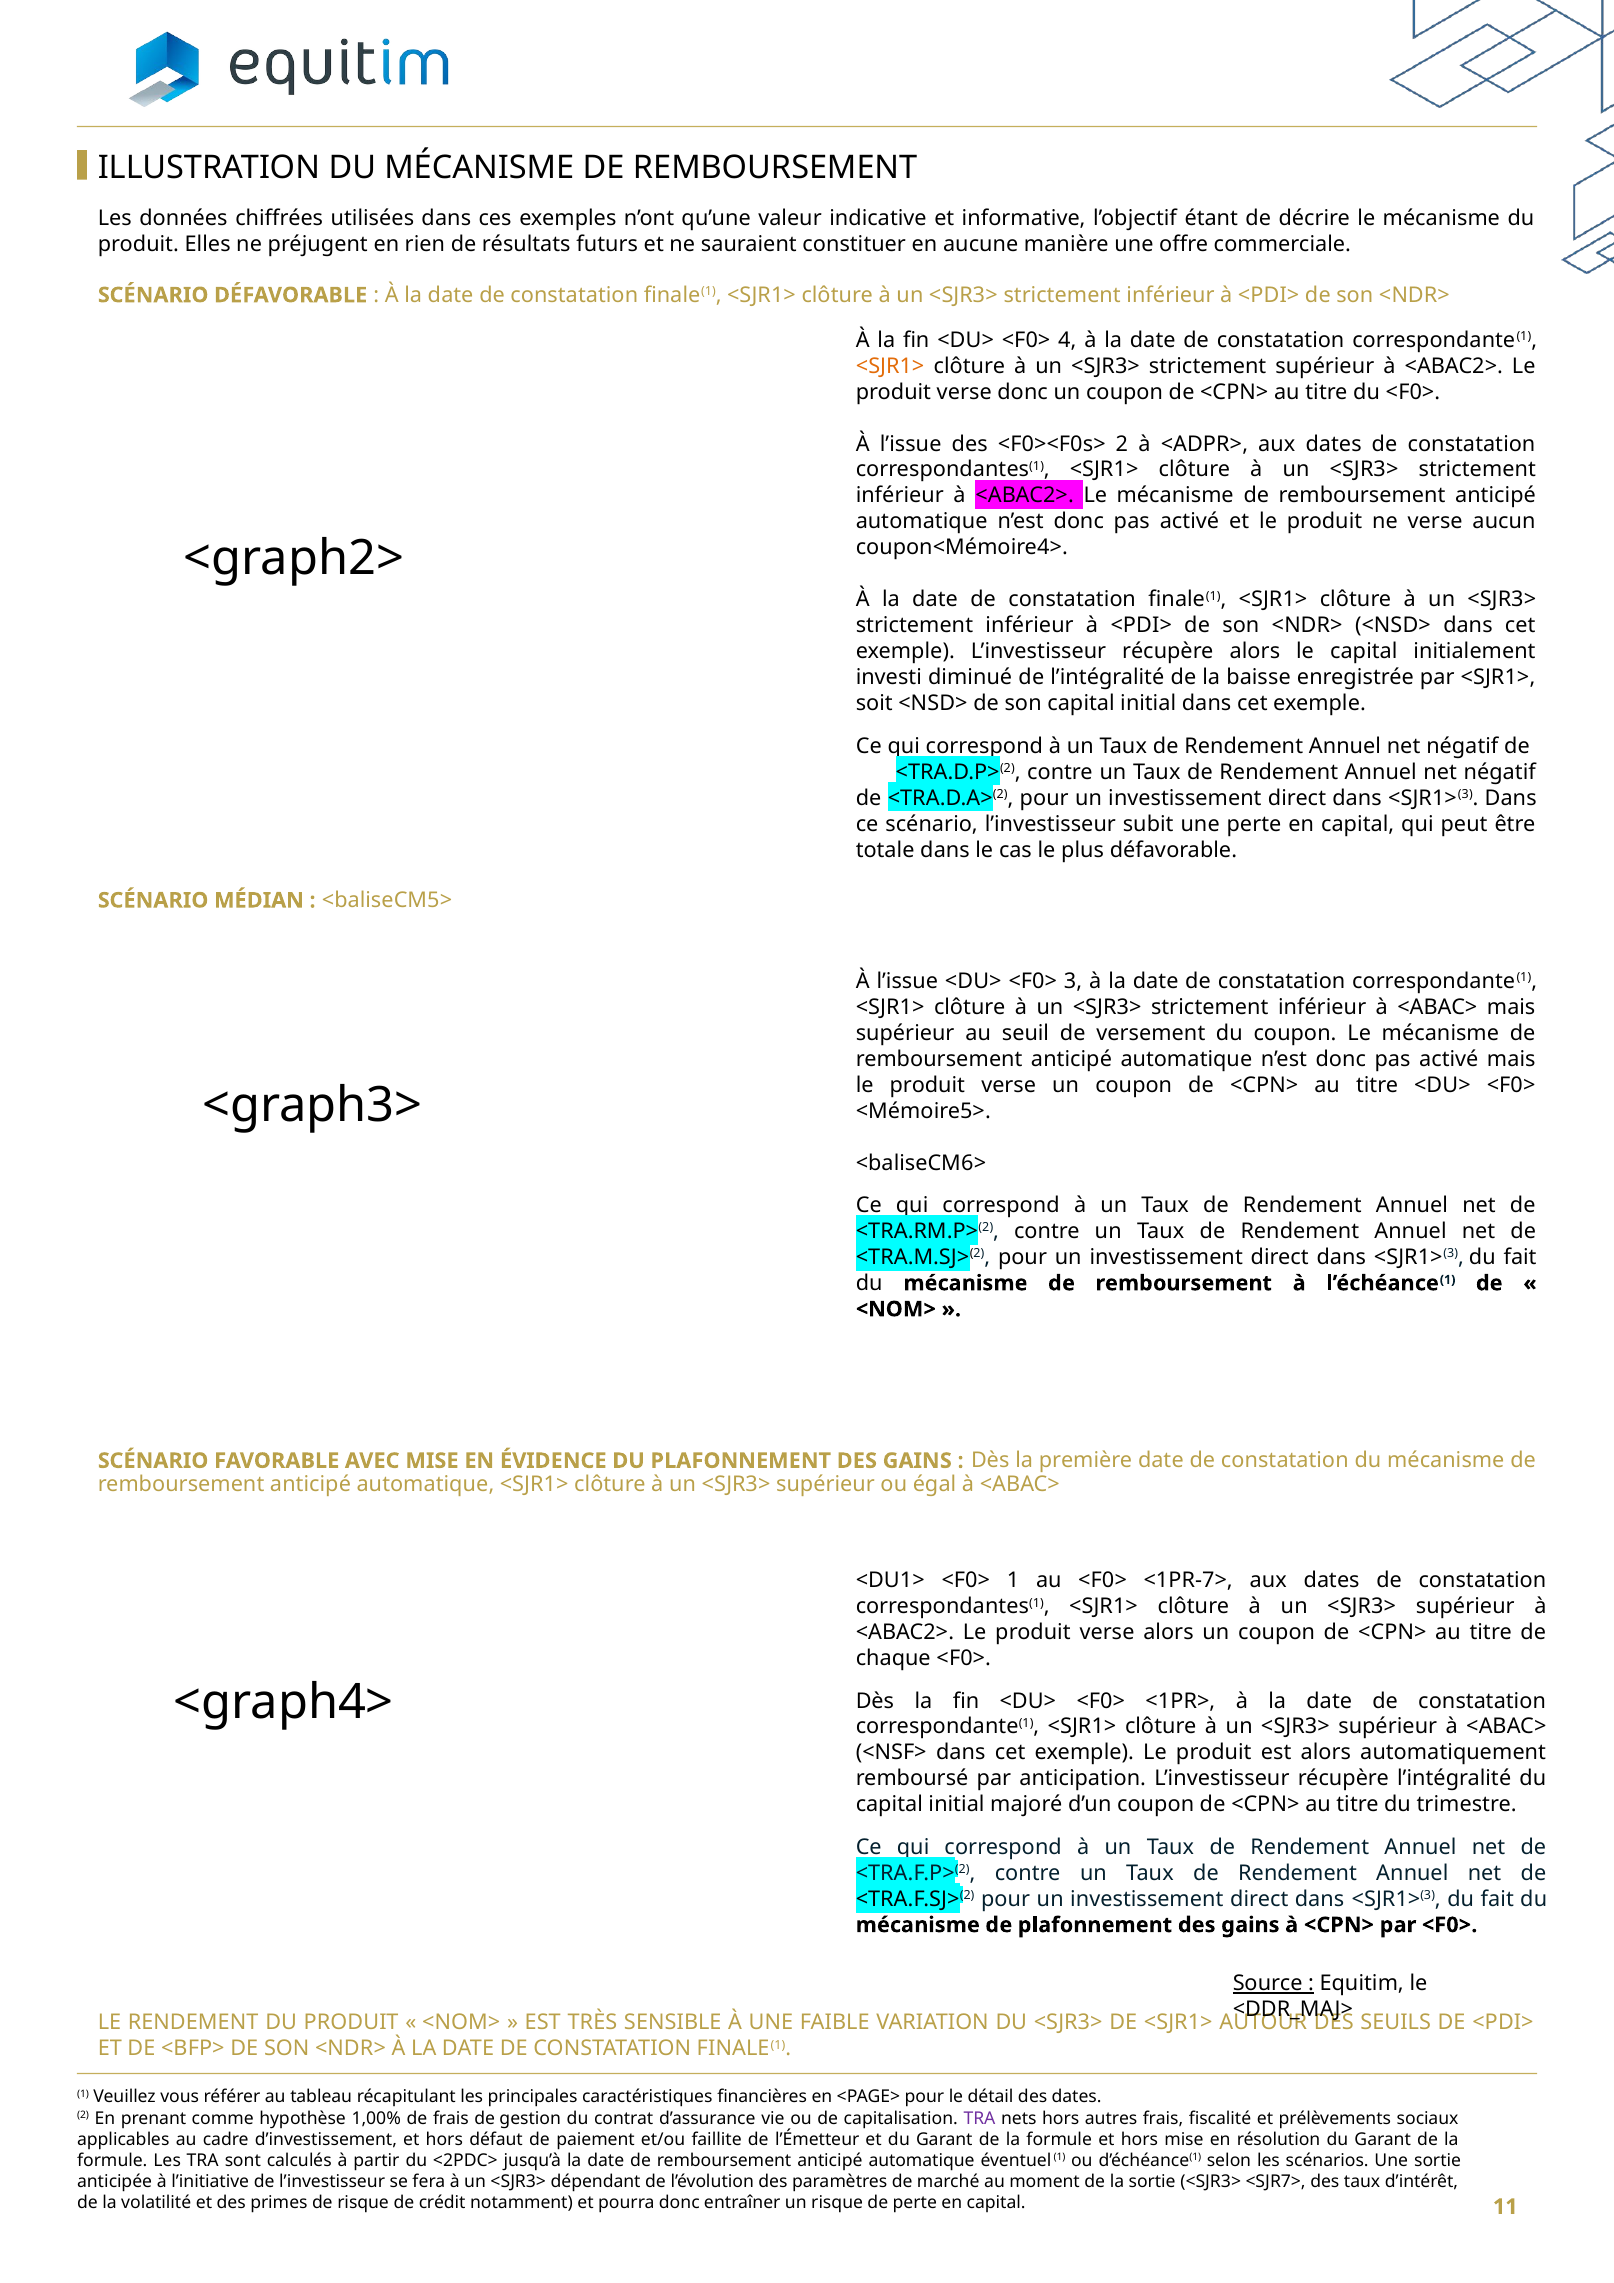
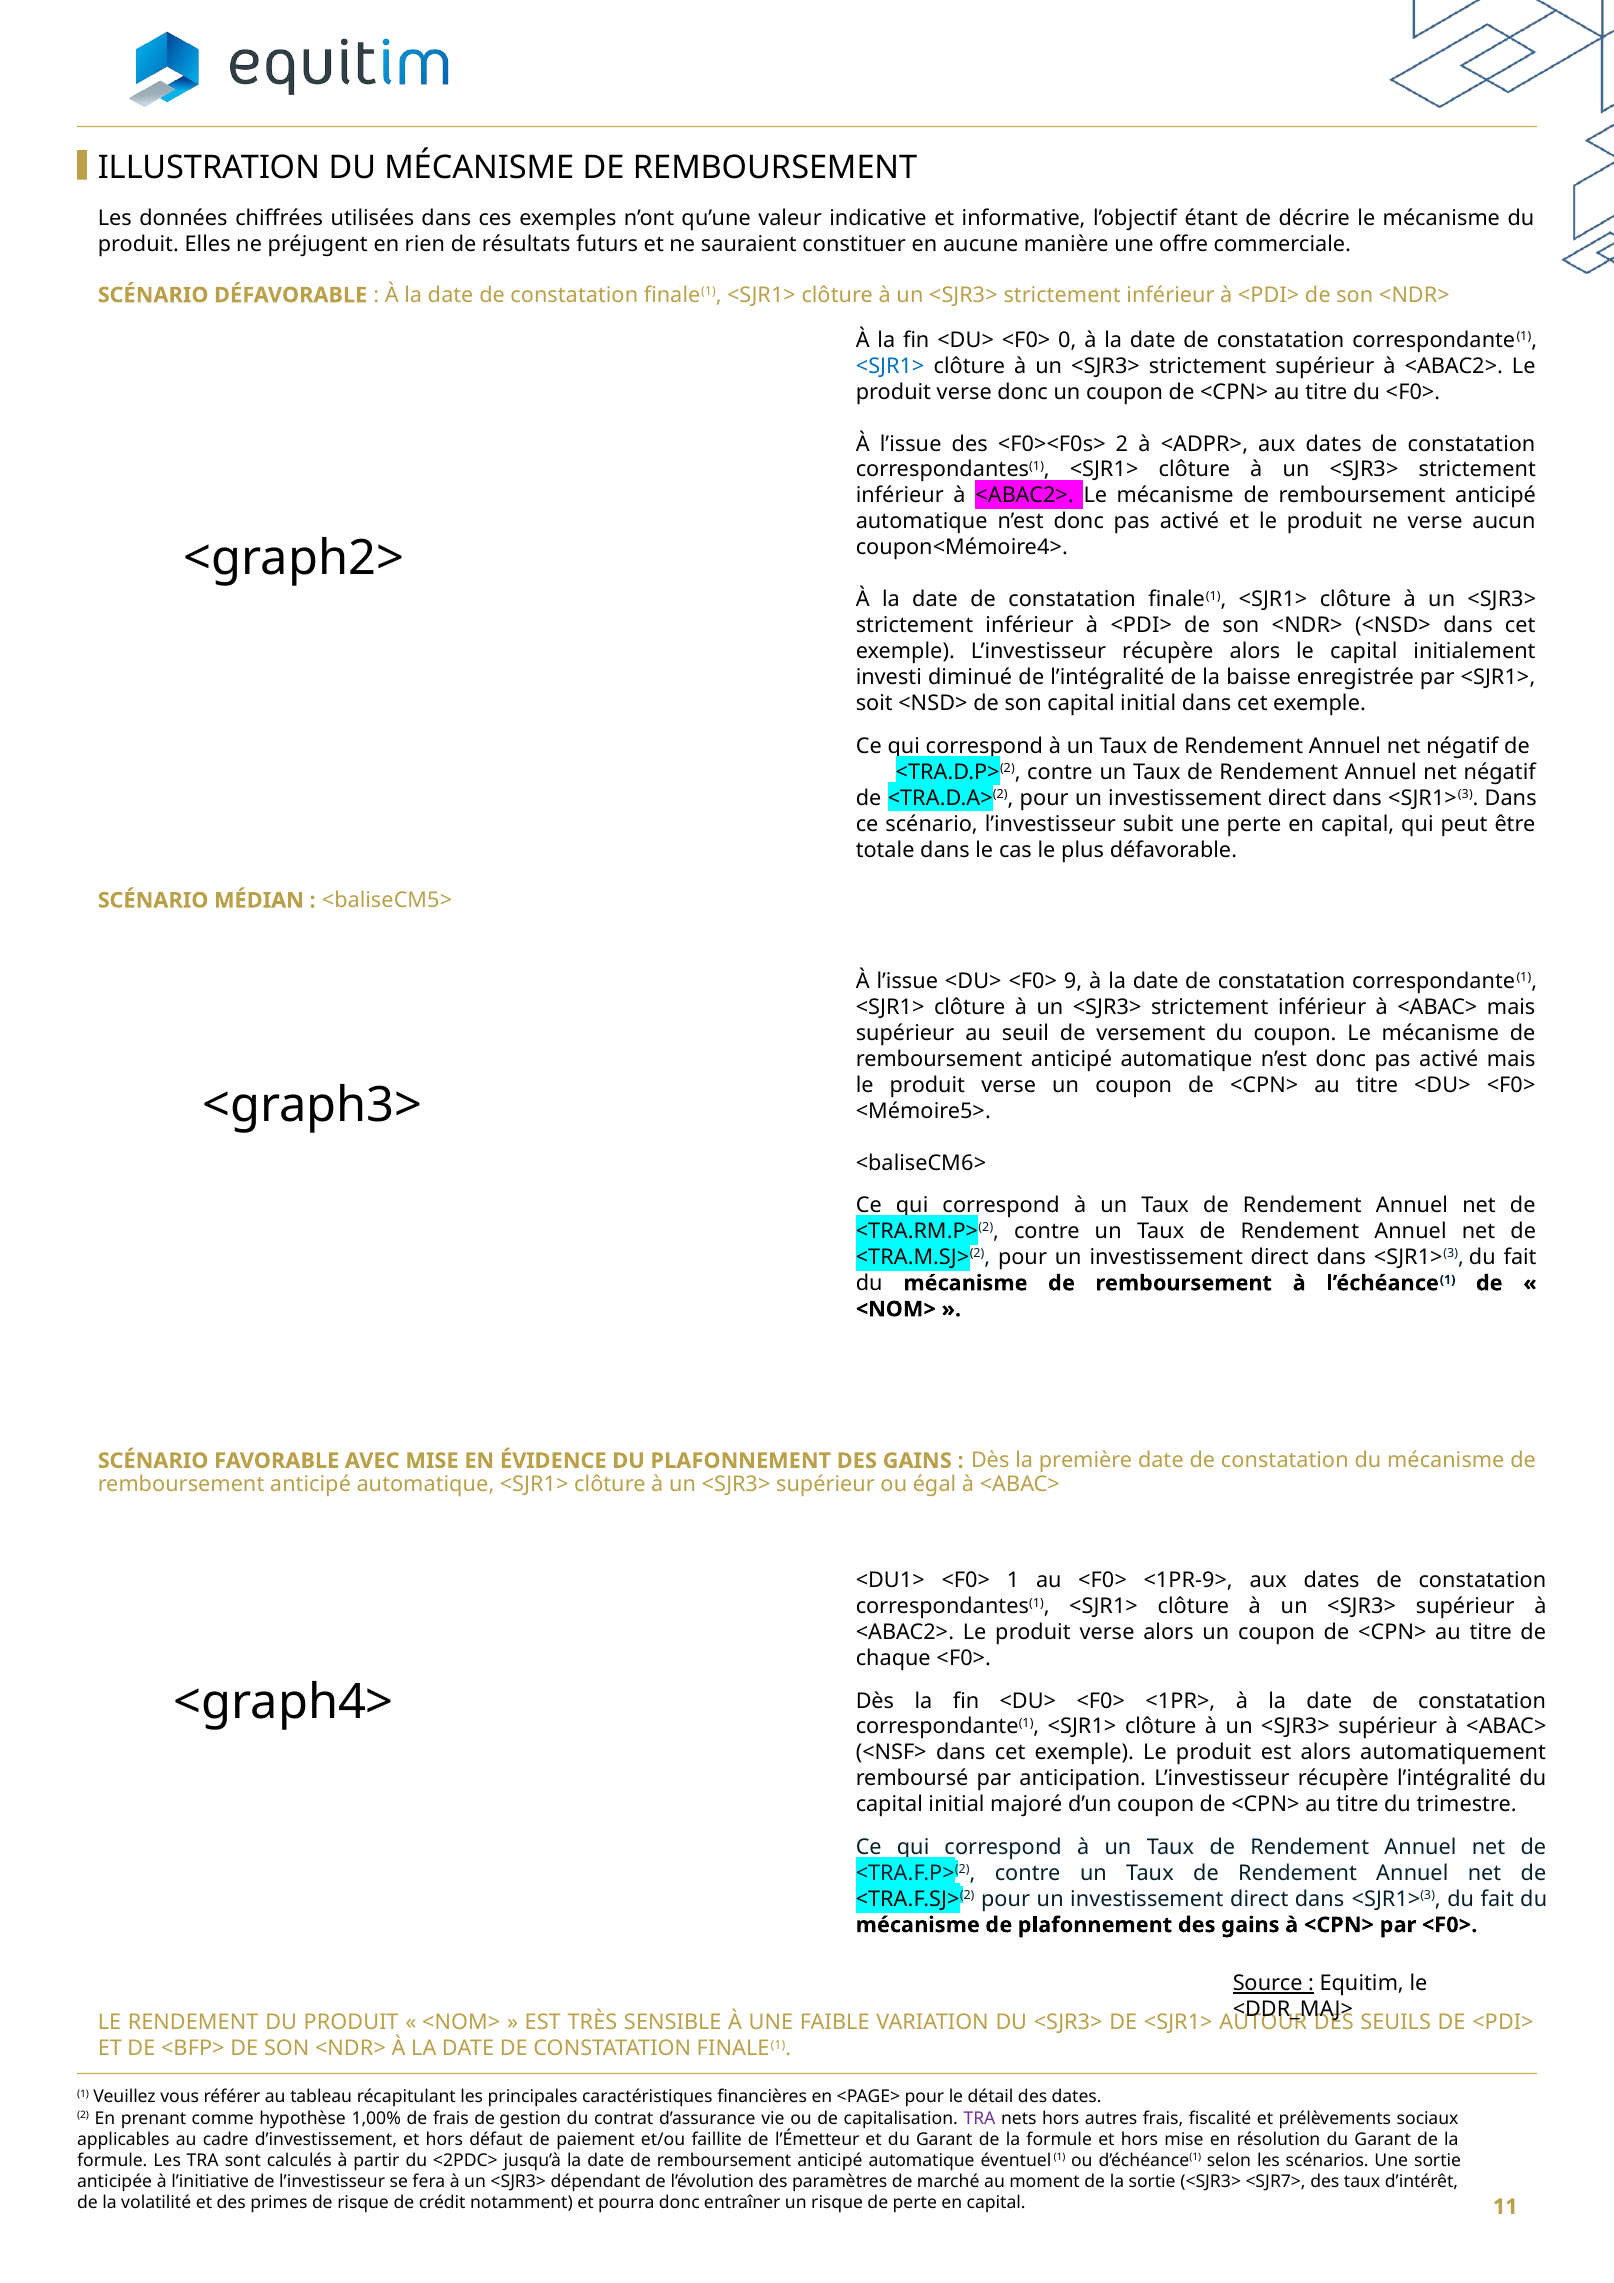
4: 4 -> 0 (1067, 340)
<SJR1> colour: orange -> blue (890, 366)
3: 3 -> 9 (1073, 981)
<1PR-7>: <1PR-7> -> <1PR-9> (1188, 1580)
